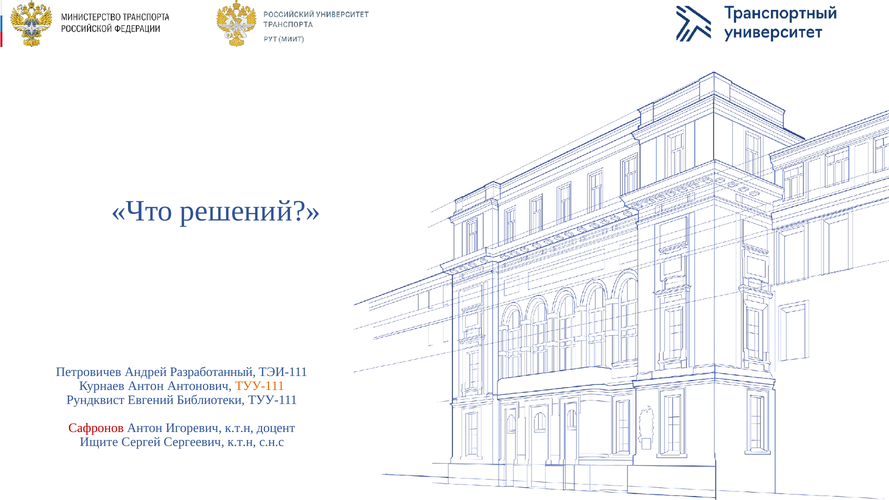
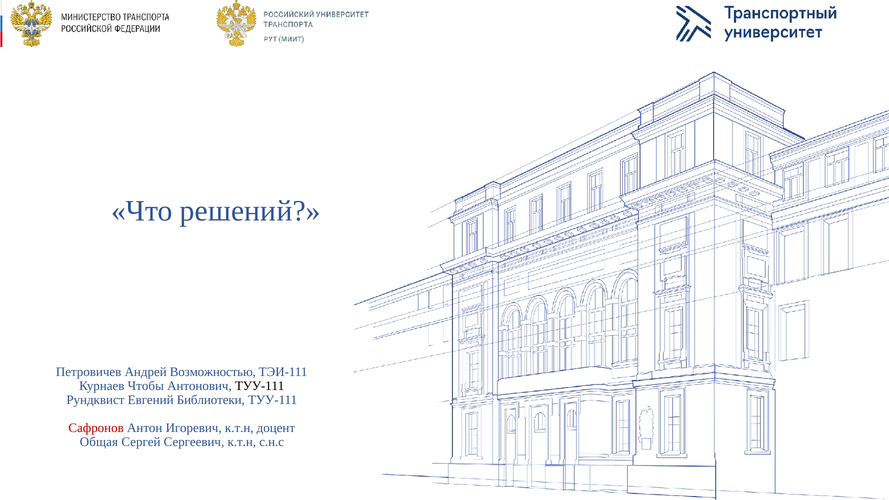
Разработанный: Разработанный -> Возможностью (213, 372)
Курнаев Антон: Антон -> Чтобы (146, 386)
ТУУ-111 colour: orange -> black (260, 386)
Ищите: Ищите -> Общая (99, 442)
